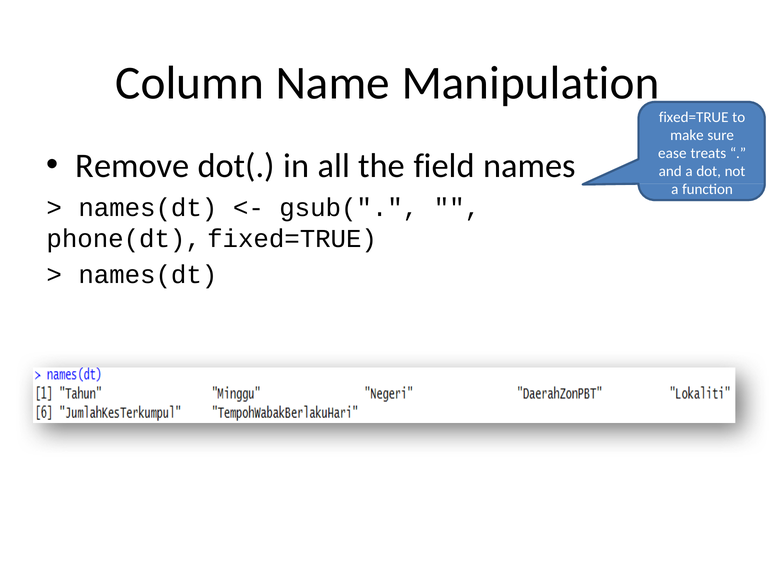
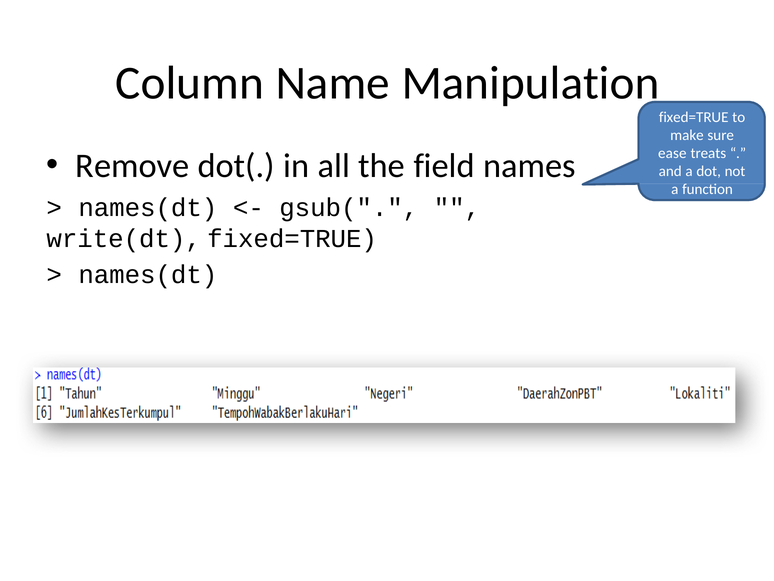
phone(dt: phone(dt -> write(dt (124, 238)
